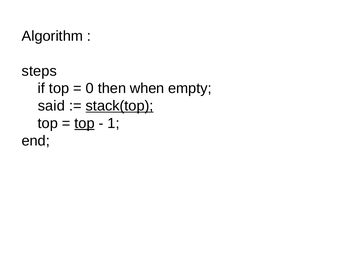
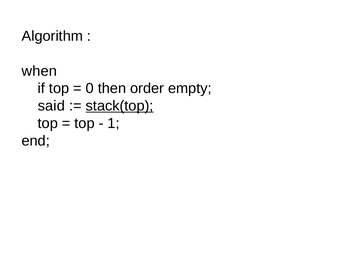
steps: steps -> when (39, 71)
when: when -> order (147, 89)
top underline: present -> none (85, 124)
